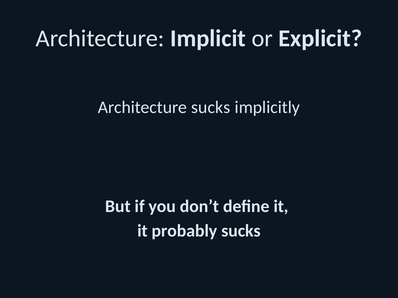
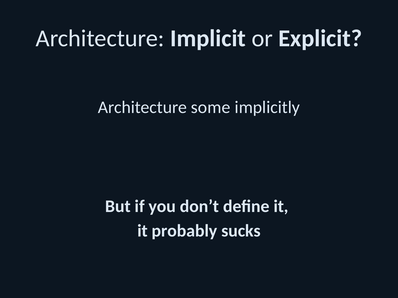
Architecture sucks: sucks -> some (211, 107)
